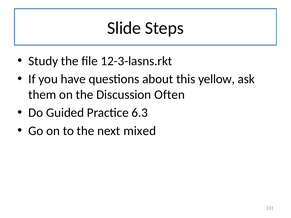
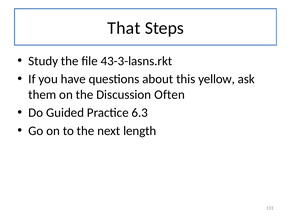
Slide: Slide -> That (124, 28)
12-3-lasns.rkt: 12-3-lasns.rkt -> 43-3-lasns.rkt (136, 61)
mixed: mixed -> length (140, 131)
